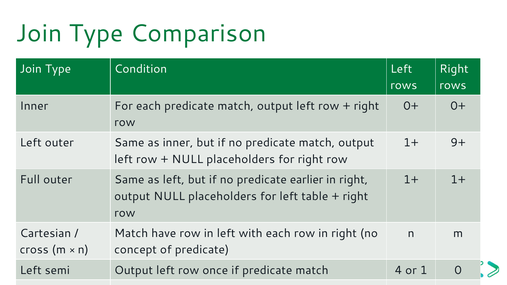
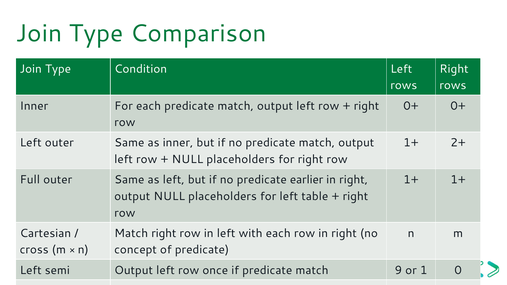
9+: 9+ -> 2+ (458, 143)
Match have: have -> right (164, 233)
4: 4 -> 9 (398, 270)
